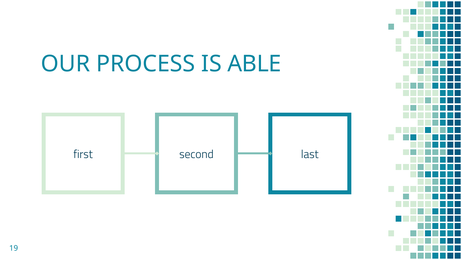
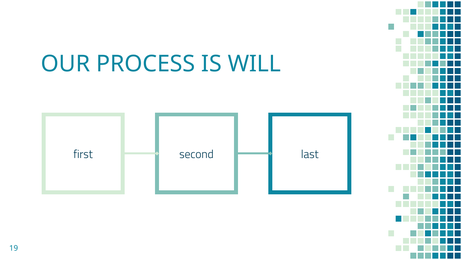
ABLE: ABLE -> WILL (254, 64)
